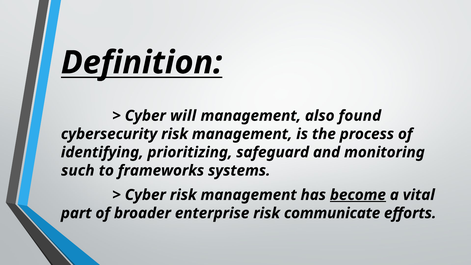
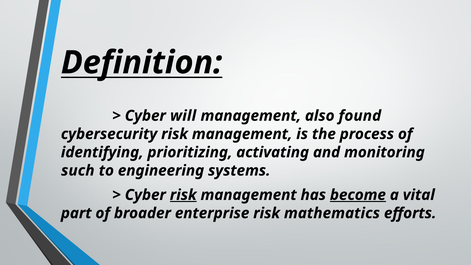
safeguard: safeguard -> activating (273, 152)
frameworks: frameworks -> engineering (161, 171)
risk underline: none -> present (183, 195)
communicate: communicate -> mathematics (332, 213)
